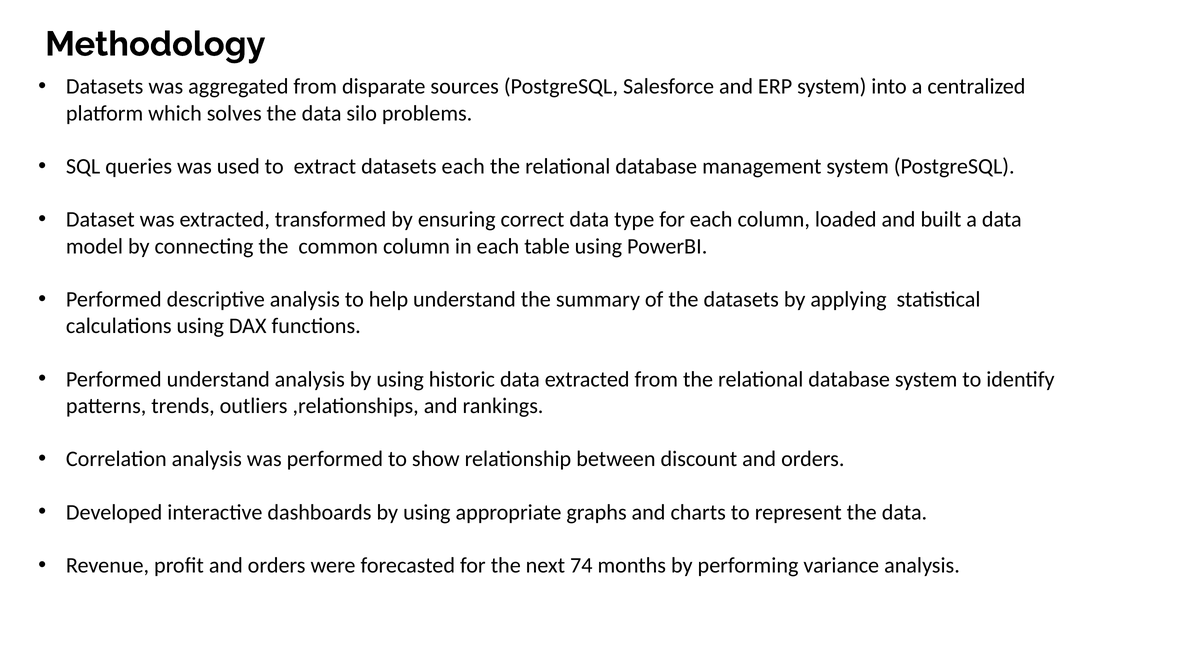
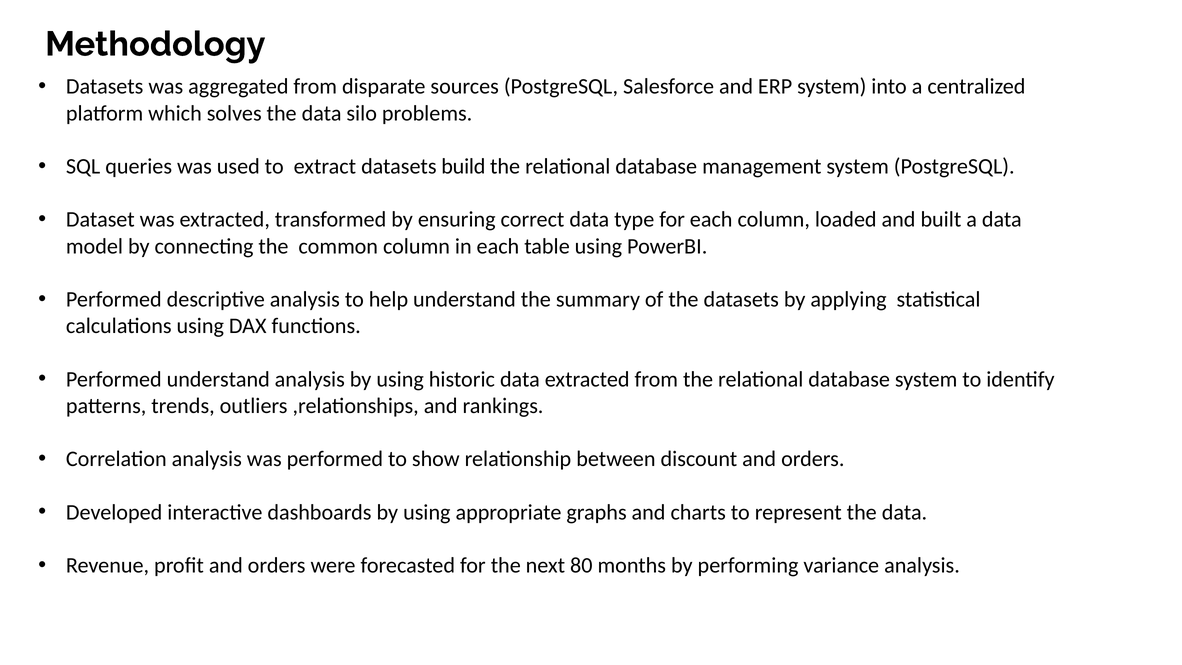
datasets each: each -> build (463, 166)
74: 74 -> 80 (581, 565)
